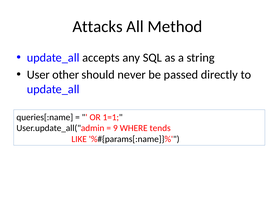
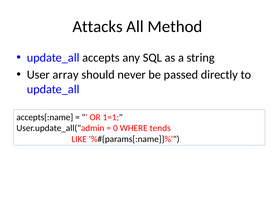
other: other -> array (66, 75)
queries[:name: queries[:name -> accepts[:name (45, 117)
9: 9 -> 0 (115, 128)
